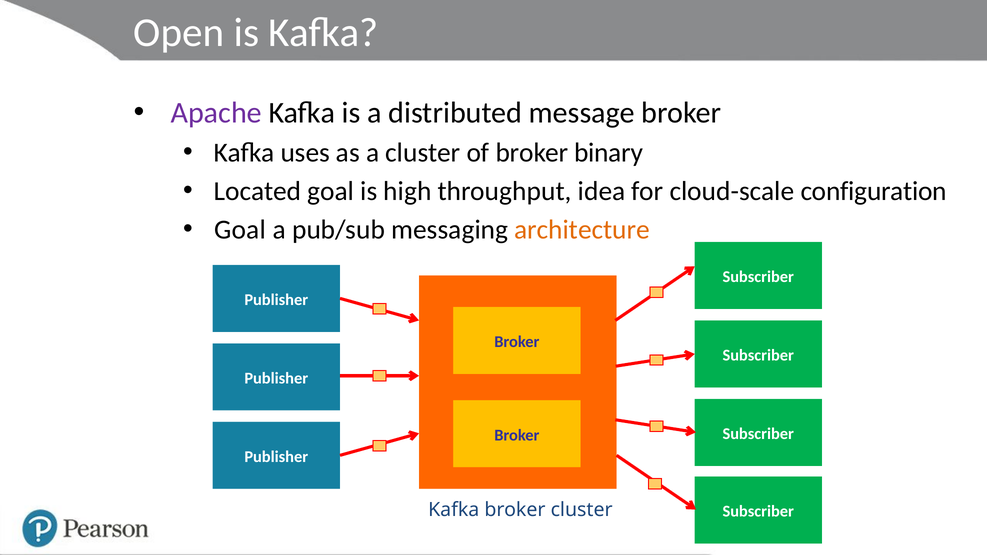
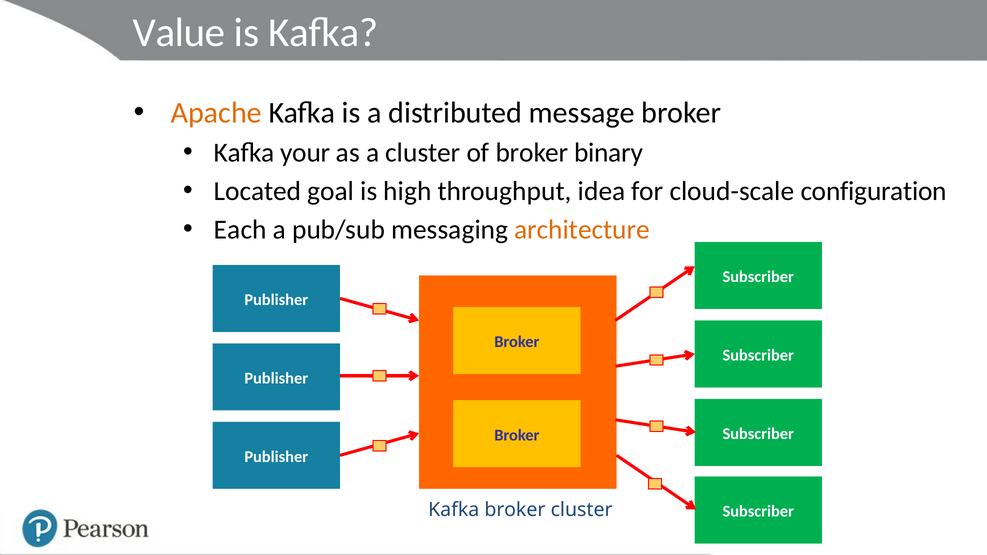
Open: Open -> Value (179, 33)
Apache colour: purple -> orange (216, 113)
uses: uses -> your (305, 153)
Goal: Goal -> Each (240, 230)
